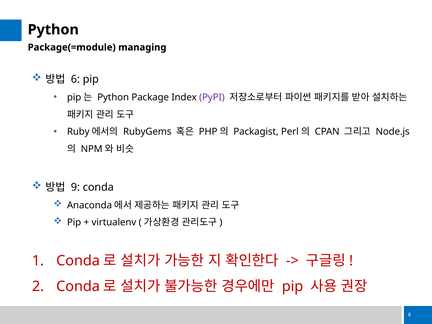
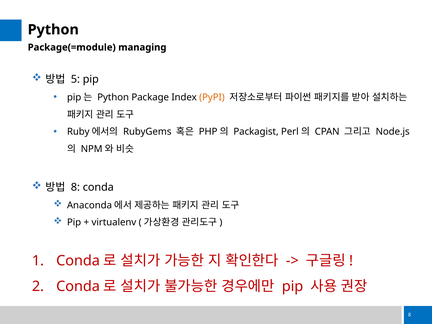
6: 6 -> 5 (75, 79)
PyPI colour: purple -> orange (212, 97)
9: 9 -> 8 (75, 187)
